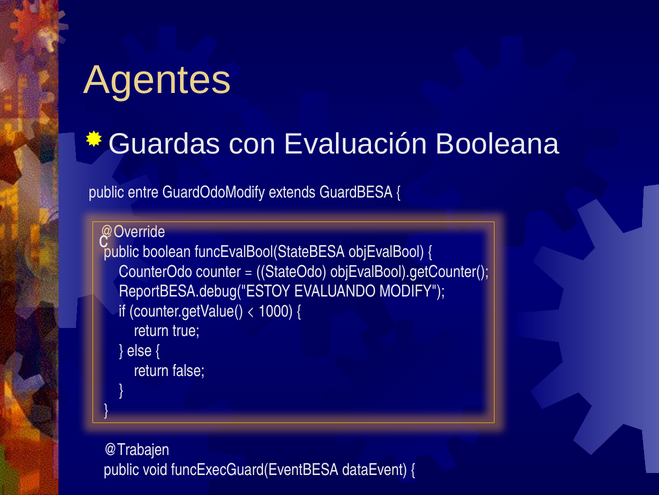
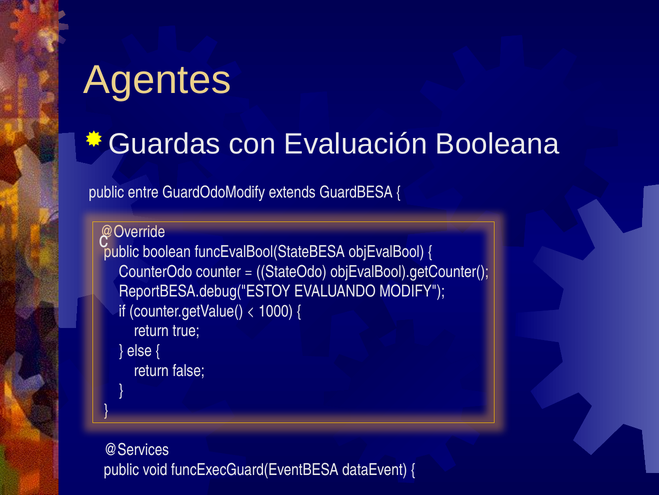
@Trabajen: @Trabajen -> @Services (136, 449)
